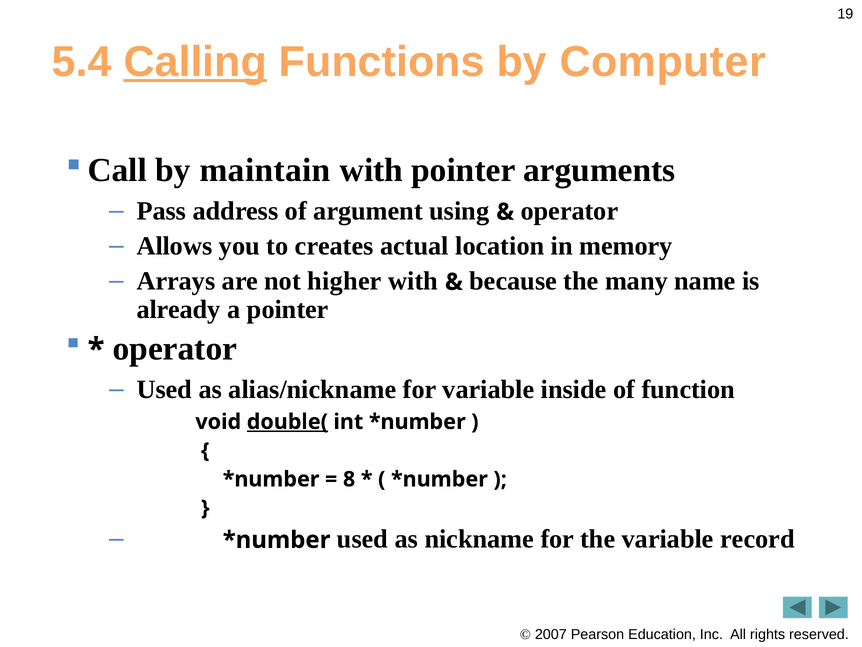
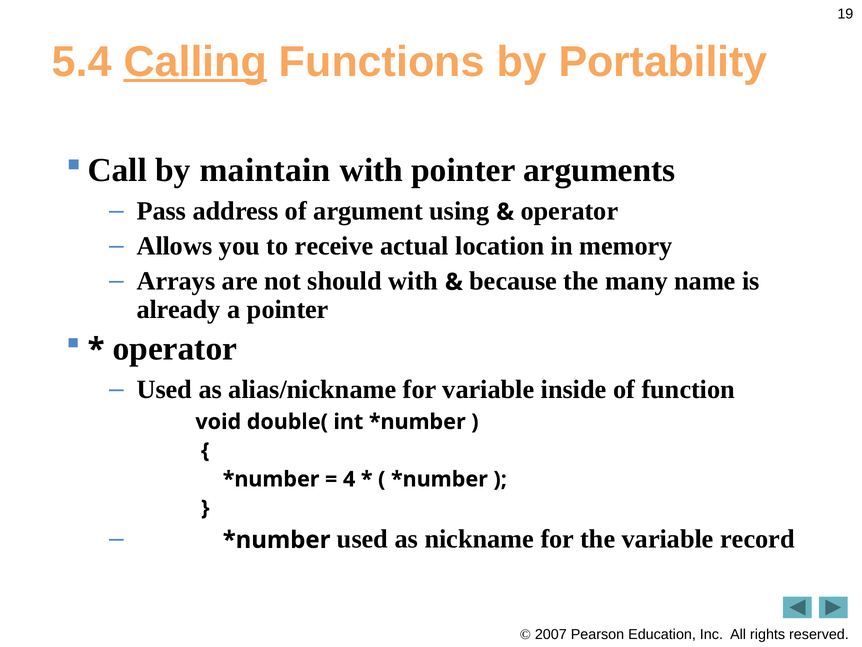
Computer: Computer -> Portability (663, 62)
creates: creates -> receive (334, 246)
higher: higher -> should (345, 281)
double( underline: present -> none (287, 422)
8: 8 -> 4 (349, 479)
